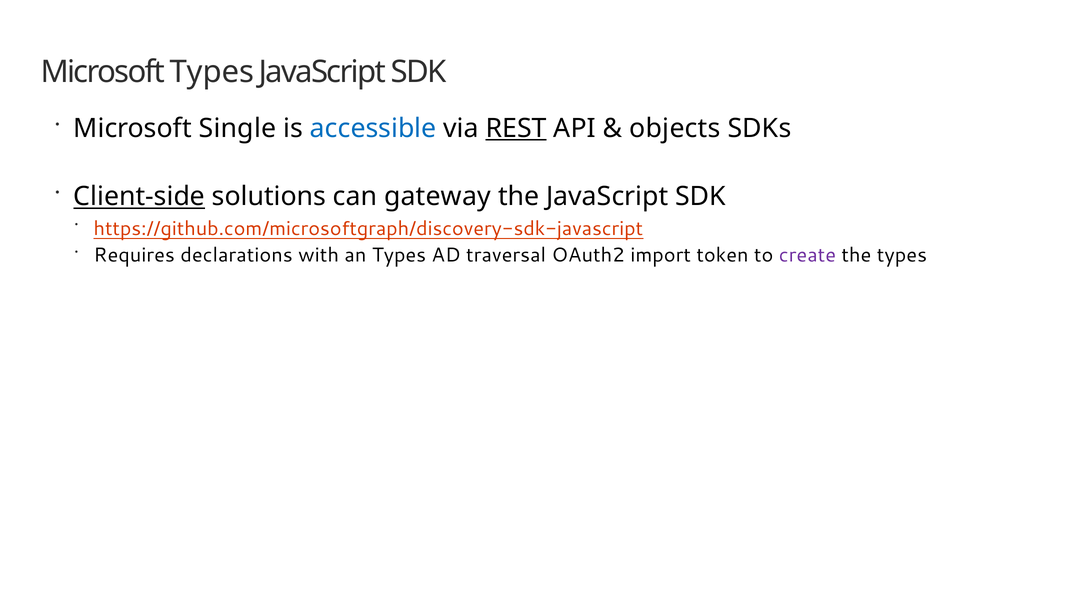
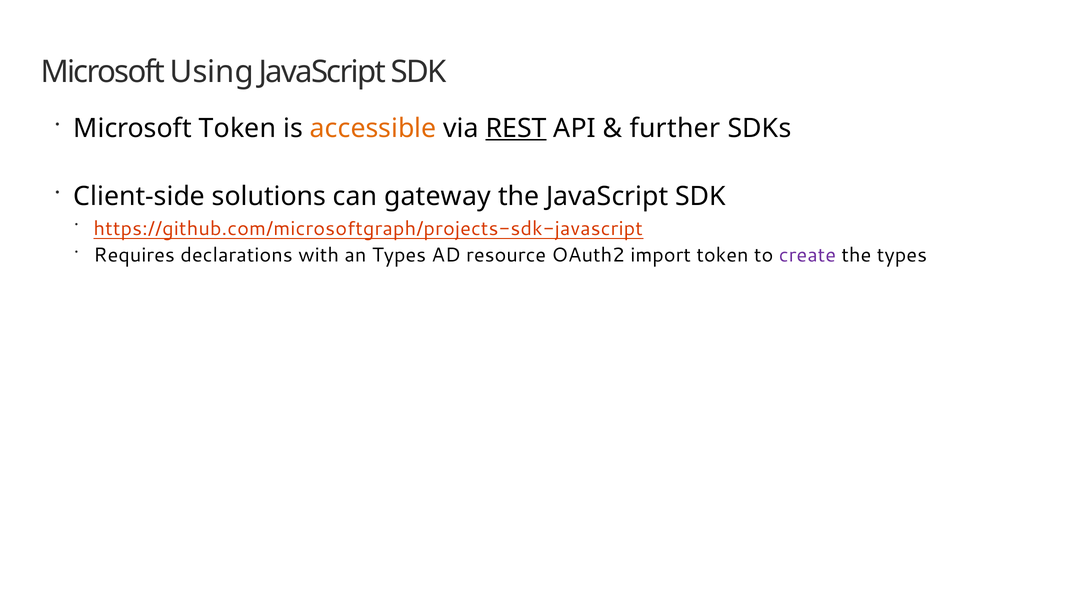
Microsoft Types: Types -> Using (212, 72)
Microsoft Single: Single -> Token (237, 128)
accessible colour: blue -> orange (373, 128)
objects: objects -> further (675, 128)
Client-side underline: present -> none (139, 197)
https://github.com/microsoftgraph/discovery-sdk-javascript: https://github.com/microsoftgraph/discovery-sdk-javascript -> https://github.com/microsoftgraph/projects-sdk-javascript (368, 229)
traversal: traversal -> resource (506, 255)
